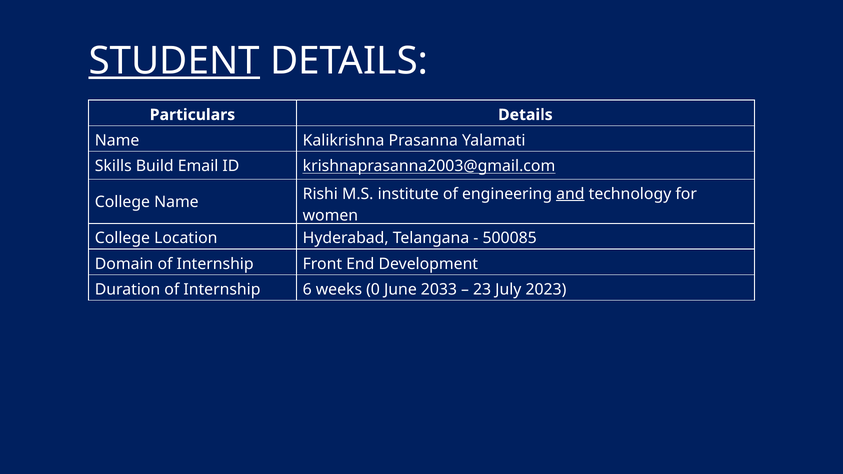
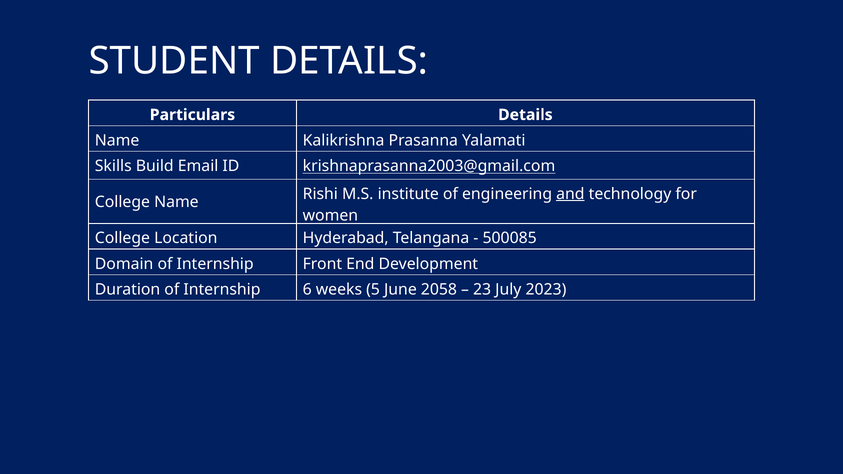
STUDENT underline: present -> none (174, 61)
0: 0 -> 5 (373, 290)
2033: 2033 -> 2058 (439, 290)
